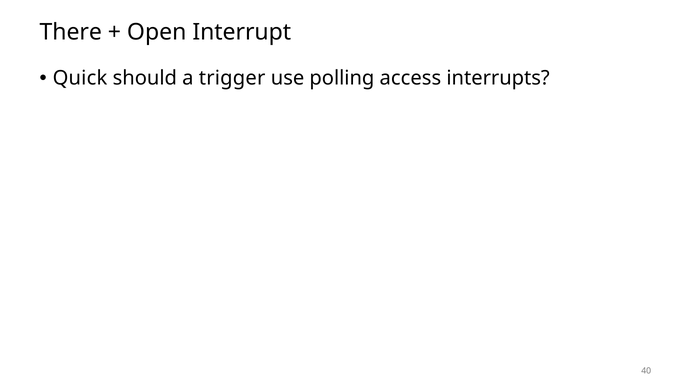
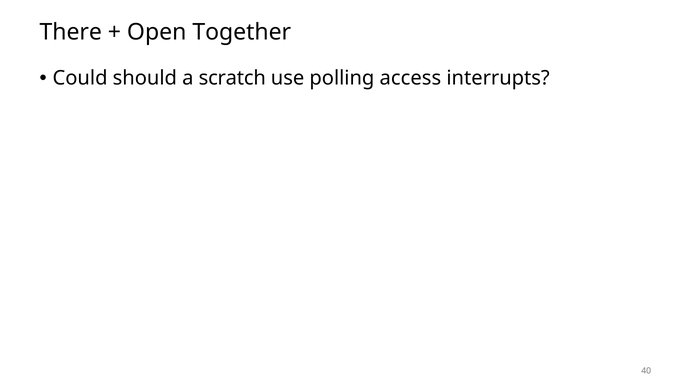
Interrupt: Interrupt -> Together (242, 32)
Quick: Quick -> Could (80, 78)
trigger: trigger -> scratch (232, 78)
